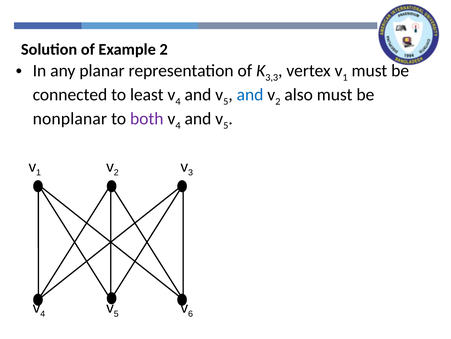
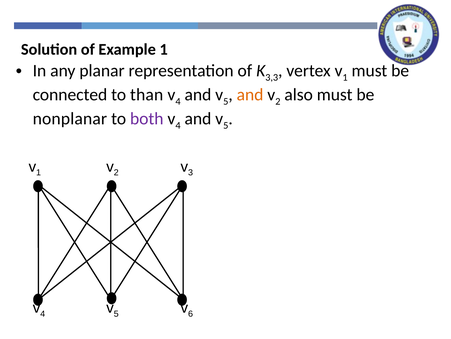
Example 2: 2 -> 1 (164, 49)
least: least -> than (147, 94)
and colour: blue -> orange (250, 94)
